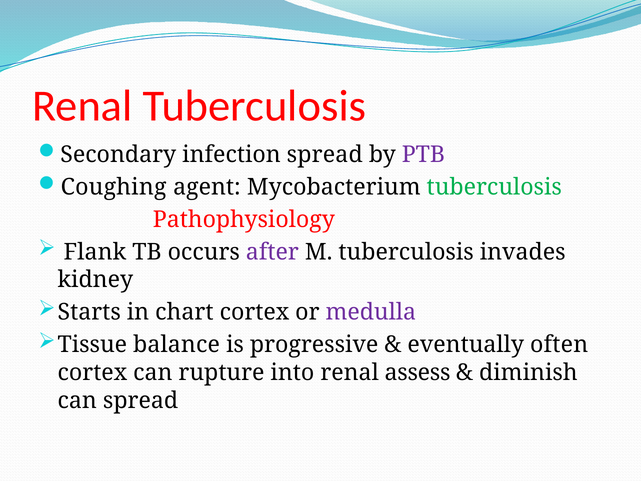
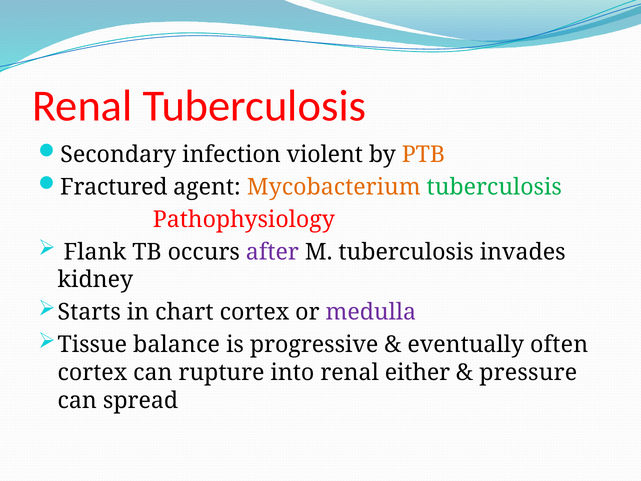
infection spread: spread -> violent (325, 154)
PTB colour: purple -> orange (423, 154)
Coughing: Coughing -> Fractured (114, 187)
Mycobacterium colour: black -> orange (334, 187)
assess: assess -> either (417, 372)
diminish: diminish -> pressure (528, 372)
